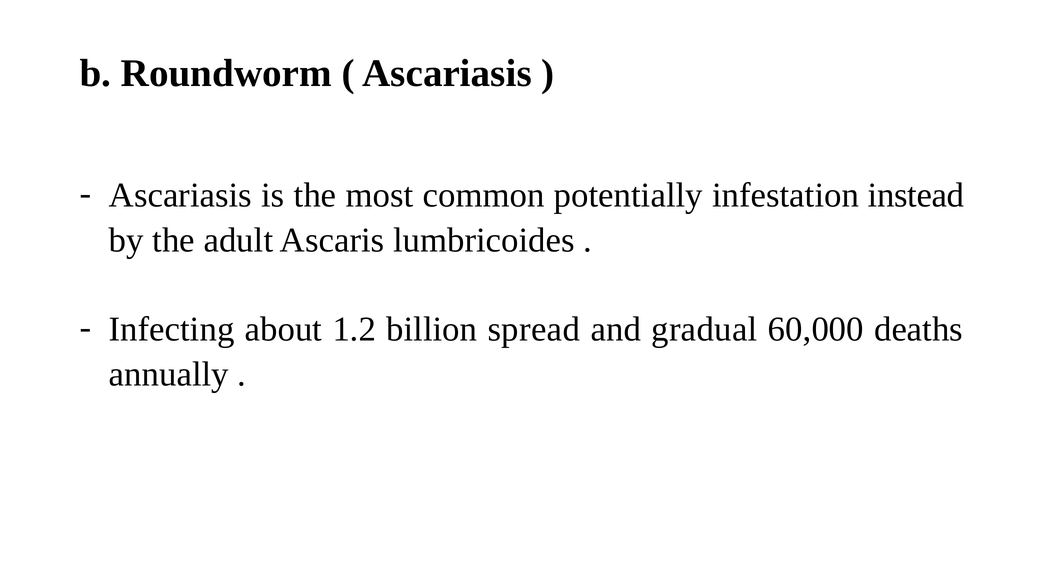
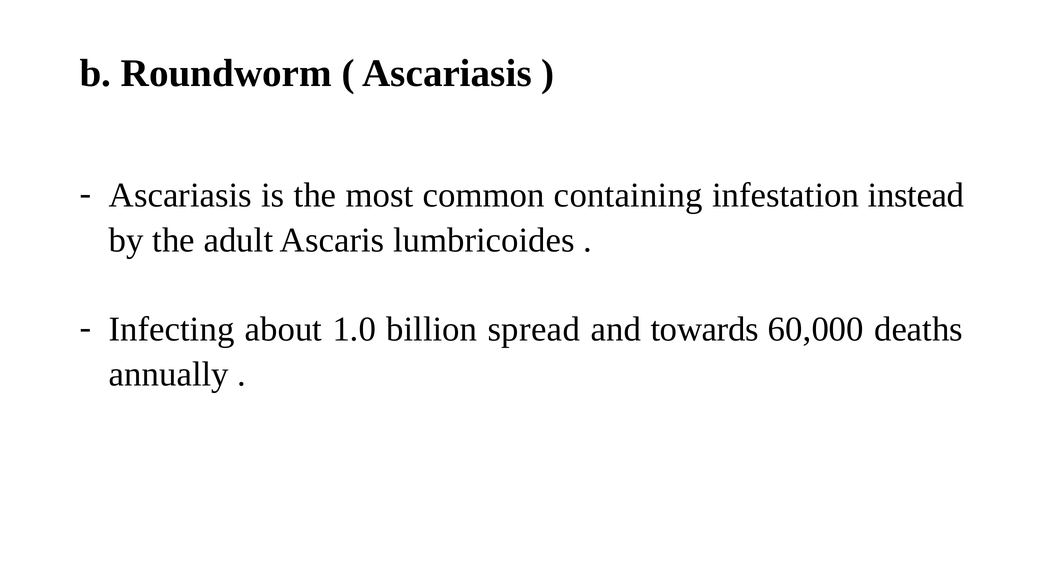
potentially: potentially -> containing (628, 196)
1.2: 1.2 -> 1.0 (354, 330)
gradual: gradual -> towards (705, 330)
